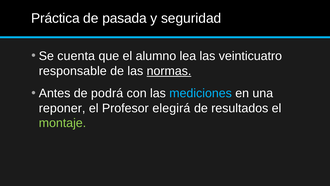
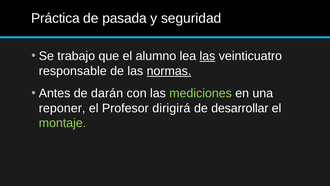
cuenta: cuenta -> trabajo (76, 56)
las underline: none -> present (207, 56)
podrá: podrá -> darán (107, 93)
mediciones colour: light blue -> light green (201, 93)
elegirá: elegirá -> dirigirá (171, 108)
resultados: resultados -> desarrollar (240, 108)
